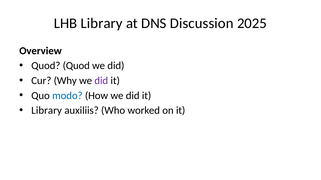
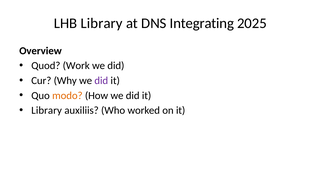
Discussion: Discussion -> Integrating (202, 23)
Quod Quod: Quod -> Work (76, 66)
modo colour: blue -> orange (67, 96)
